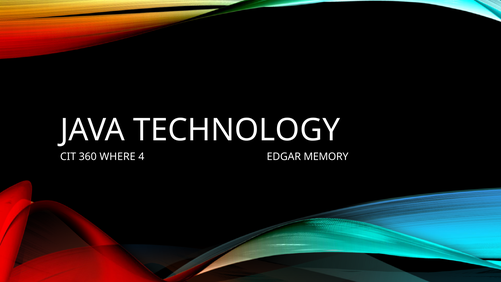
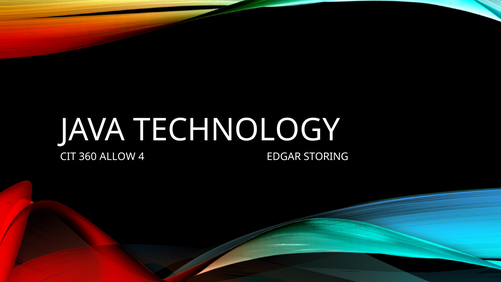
WHERE: WHERE -> ALLOW (118, 157)
MEMORY: MEMORY -> STORING (326, 157)
